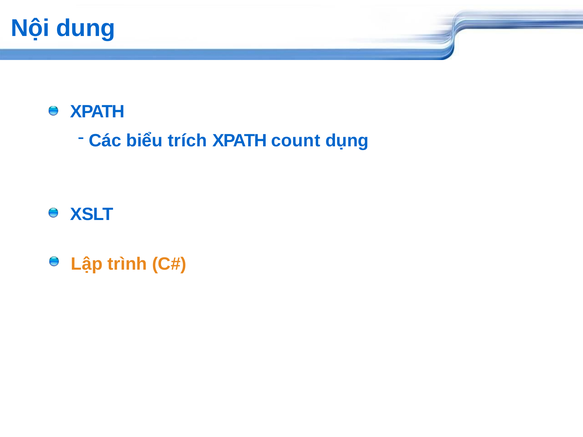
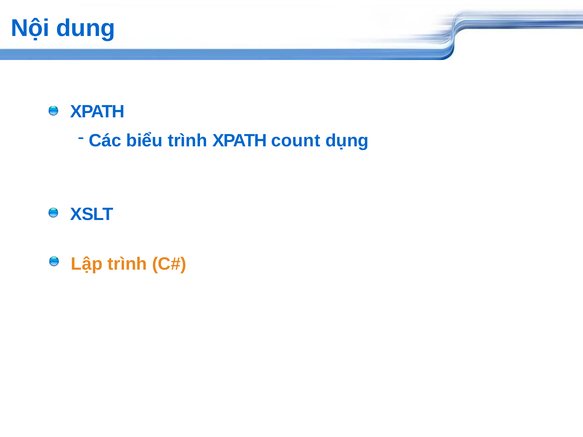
biểu trích: trích -> trình (188, 141)
